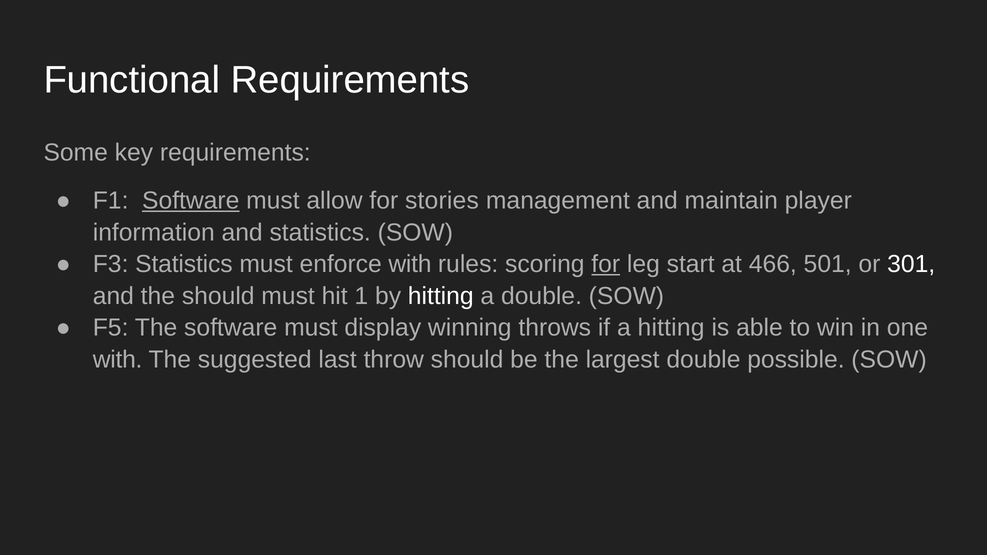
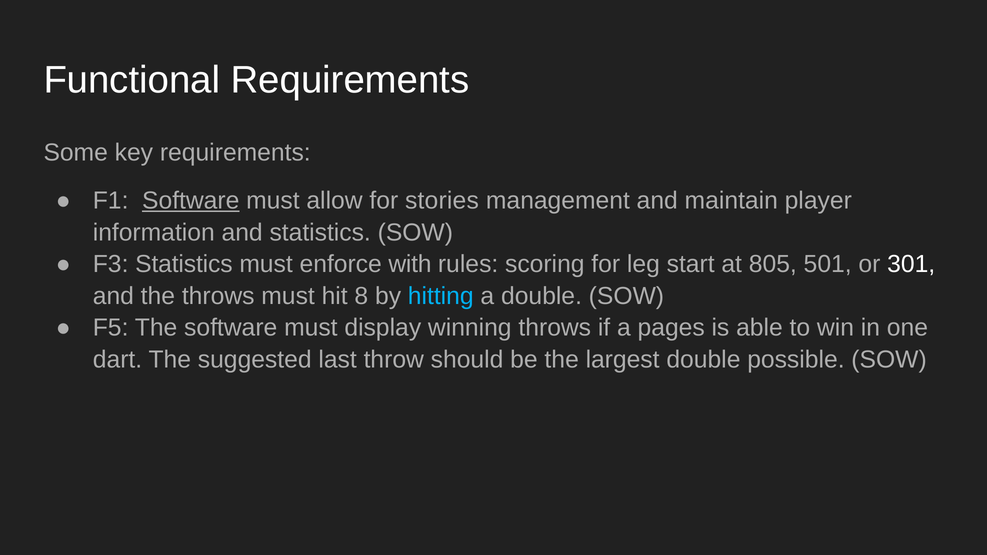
for underline: present -> none (606, 264)
466: 466 -> 805 (773, 264)
the should: should -> throws (218, 296)
1: 1 -> 8 (361, 296)
hitting colour: white -> light blue (441, 296)
a hitting: hitting -> pages (671, 328)
with: with -> dart (117, 360)
